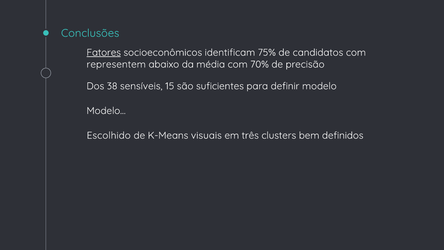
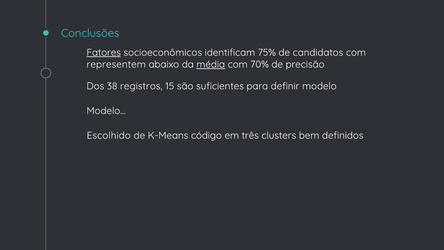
média underline: none -> present (211, 64)
sensíveis: sensíveis -> registros (141, 86)
visuais: visuais -> código (206, 135)
